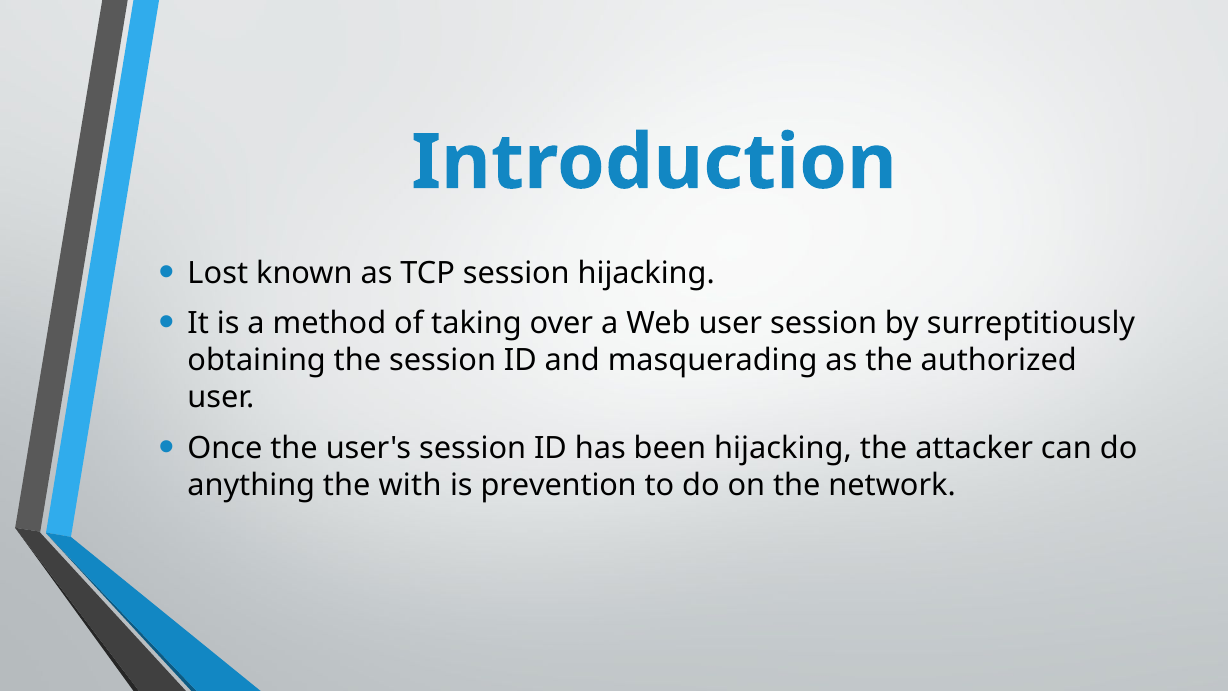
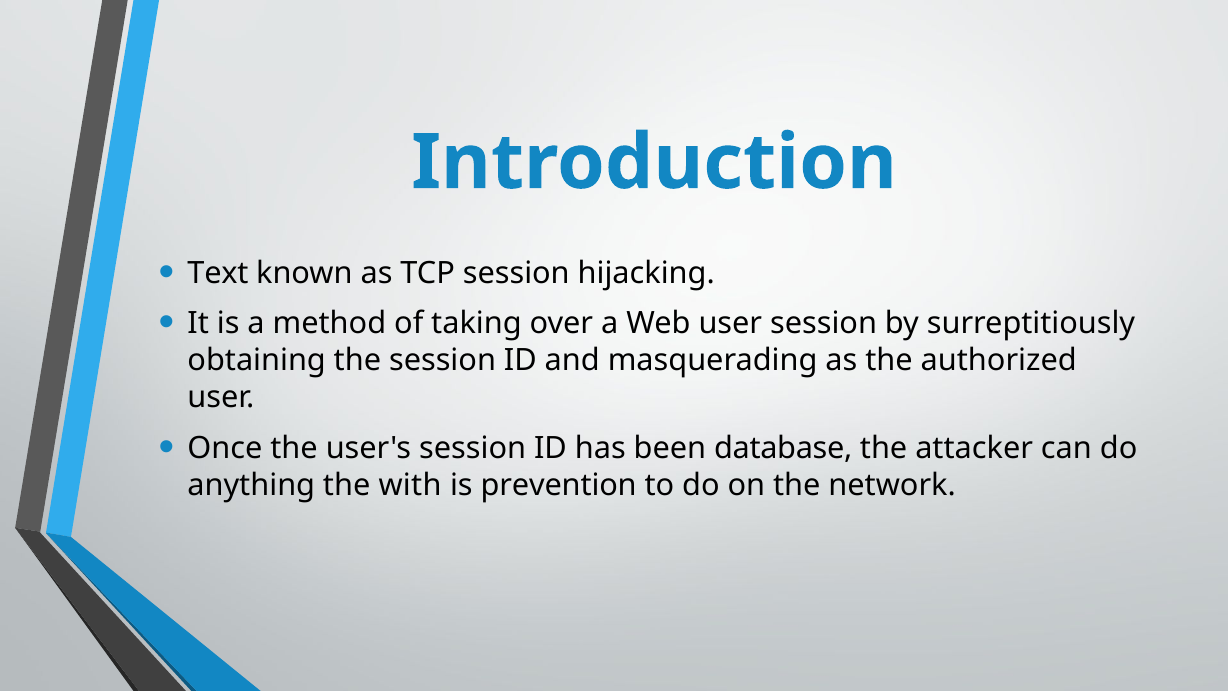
Lost: Lost -> Text (218, 273)
been hijacking: hijacking -> database (783, 448)
